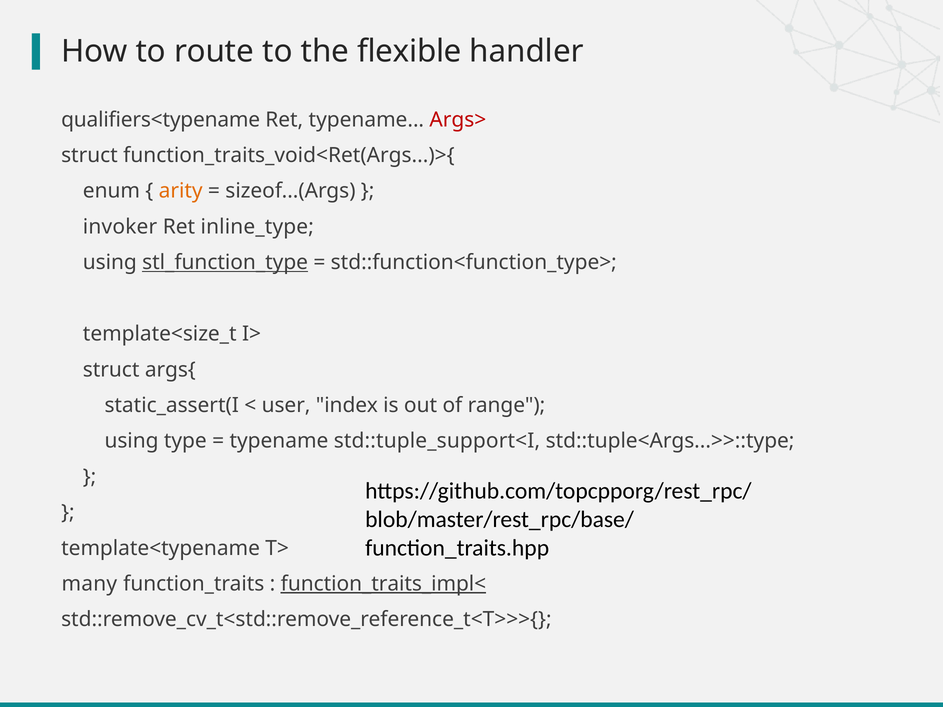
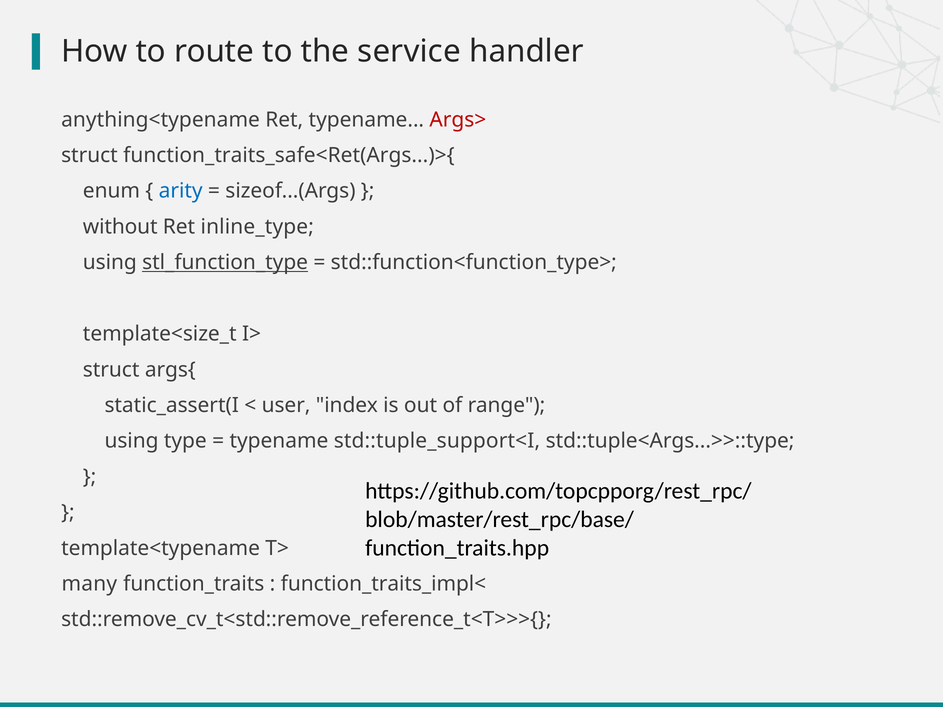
flexible: flexible -> service (409, 51)
qualifiers<typename: qualifiers<typename -> anything<typename (161, 120)
function_traits_void<Ret(Args...)>{: function_traits_void<Ret(Args...)>{ -> function_traits_safe<Ret(Args...)>{ (289, 155)
arity colour: orange -> blue (181, 191)
invoker: invoker -> without (120, 227)
function_traits_impl< underline: present -> none (383, 584)
